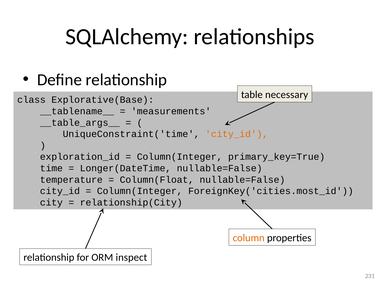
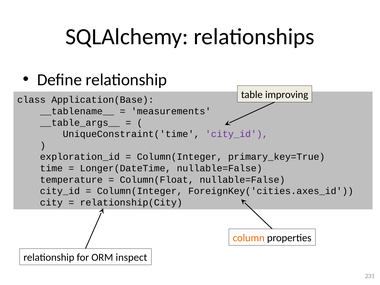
necessary: necessary -> improving (287, 95)
Explorative(Base: Explorative(Base -> Application(Base (103, 100)
city_id colour: orange -> purple (237, 134)
ForeignKey('cities.most_id: ForeignKey('cities.most_id -> ForeignKey('cities.axes_id (271, 191)
